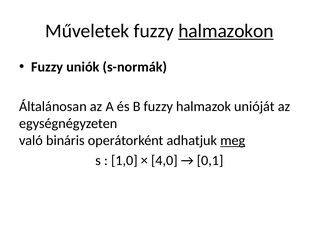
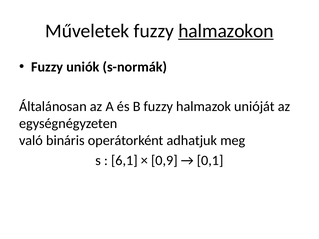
meg underline: present -> none (233, 141)
1,0: 1,0 -> 6,1 (124, 161)
4,0: 4,0 -> 0,9 (164, 161)
